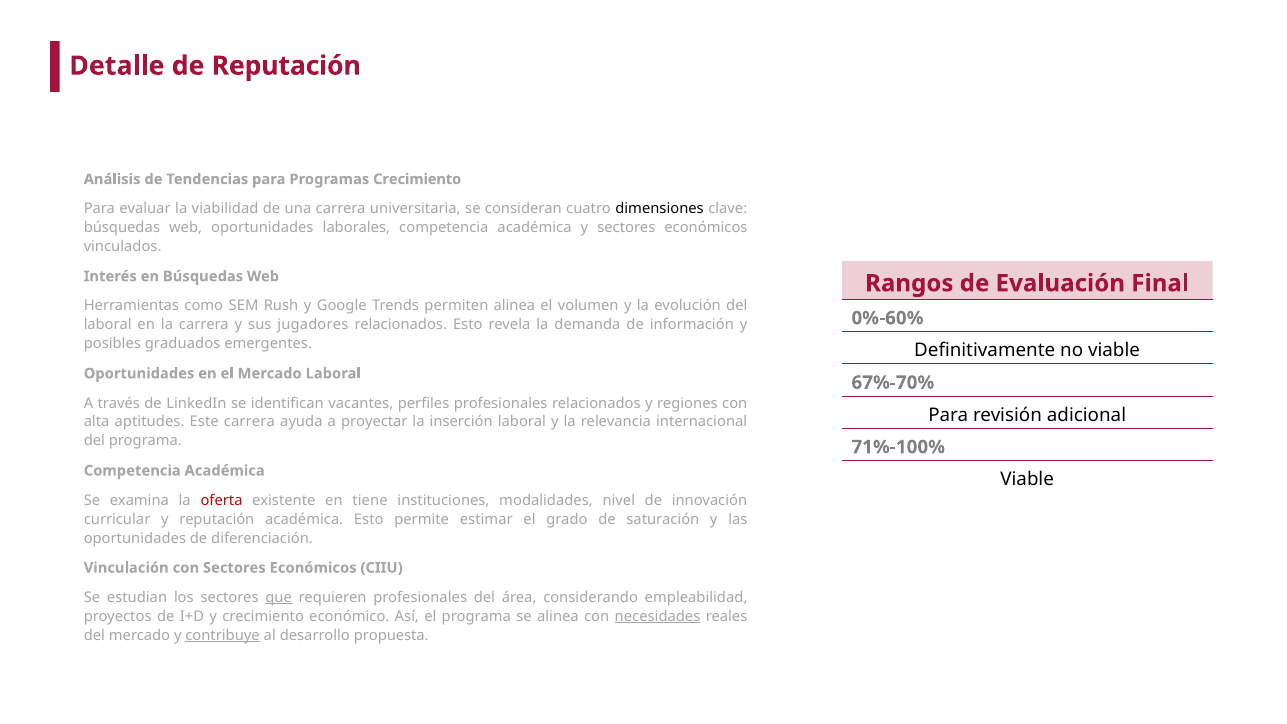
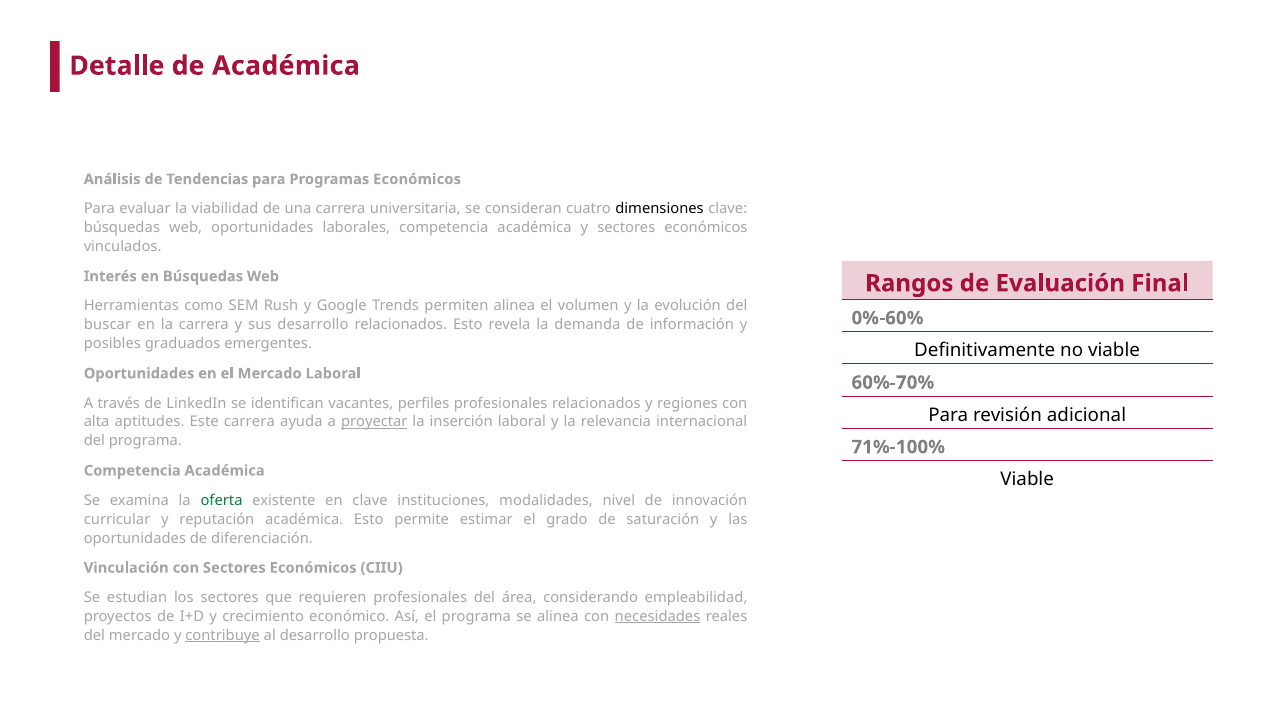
de Reputación: Reputación -> Académica (286, 66)
Programas Crecimiento: Crecimiento -> Económicos (417, 179)
laboral: laboral -> buscar (108, 325)
sus jugadores: jugadores -> desarrollo (313, 325)
67%-70%: 67%-70% -> 60%-70% (893, 383)
proyectar underline: none -> present (374, 422)
oferta colour: red -> green (222, 500)
en tiene: tiene -> clave (370, 500)
que underline: present -> none (279, 597)
